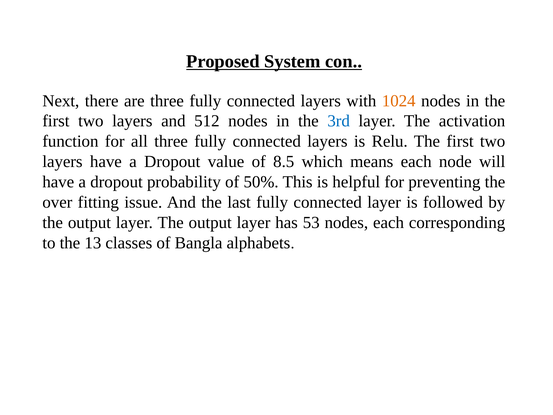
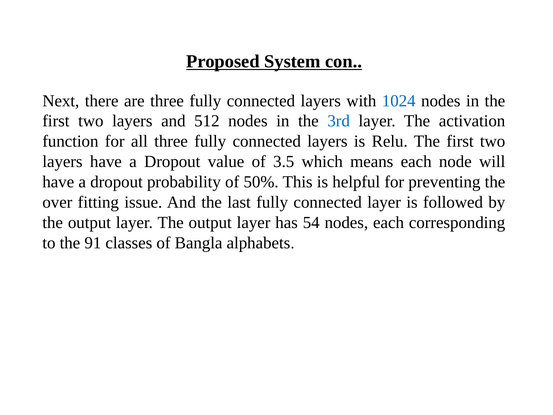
1024 colour: orange -> blue (399, 101)
8.5: 8.5 -> 3.5 (284, 162)
53: 53 -> 54 (311, 222)
13: 13 -> 91 (93, 243)
